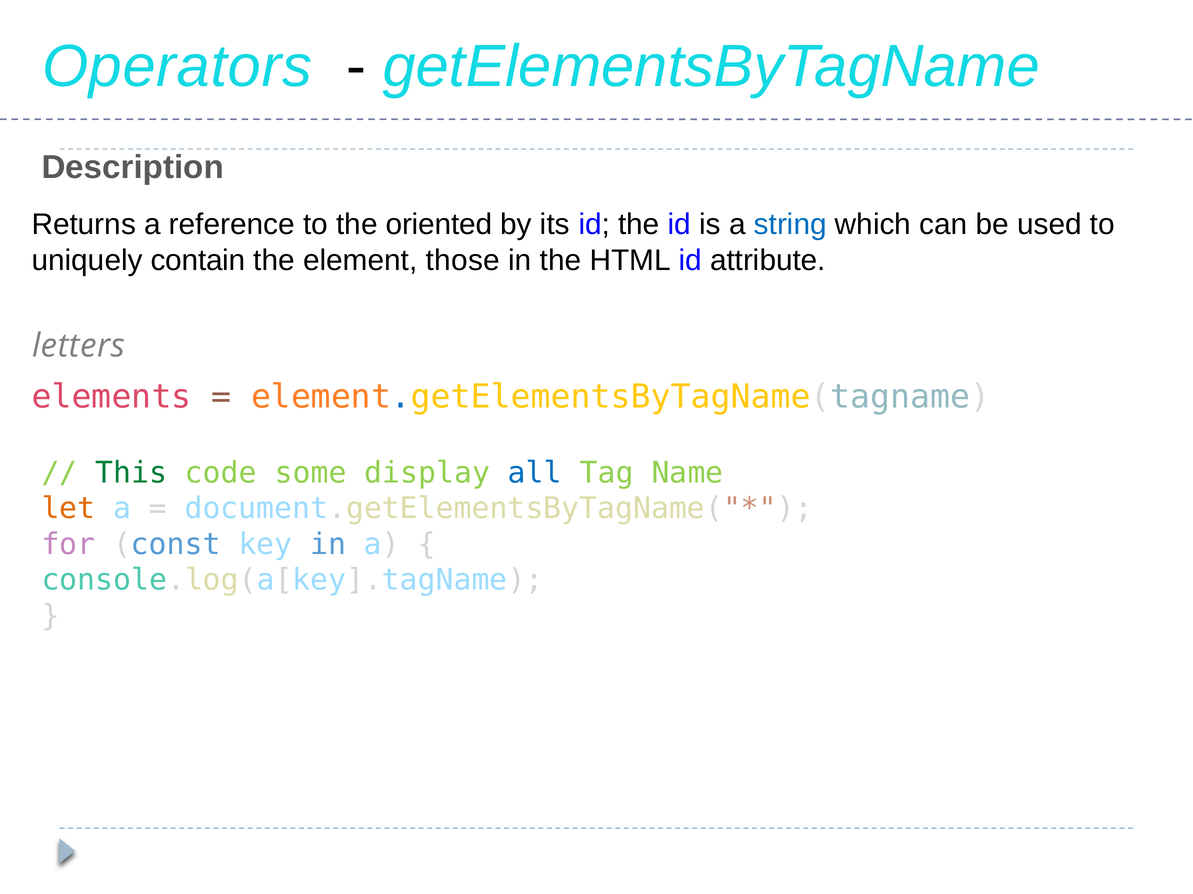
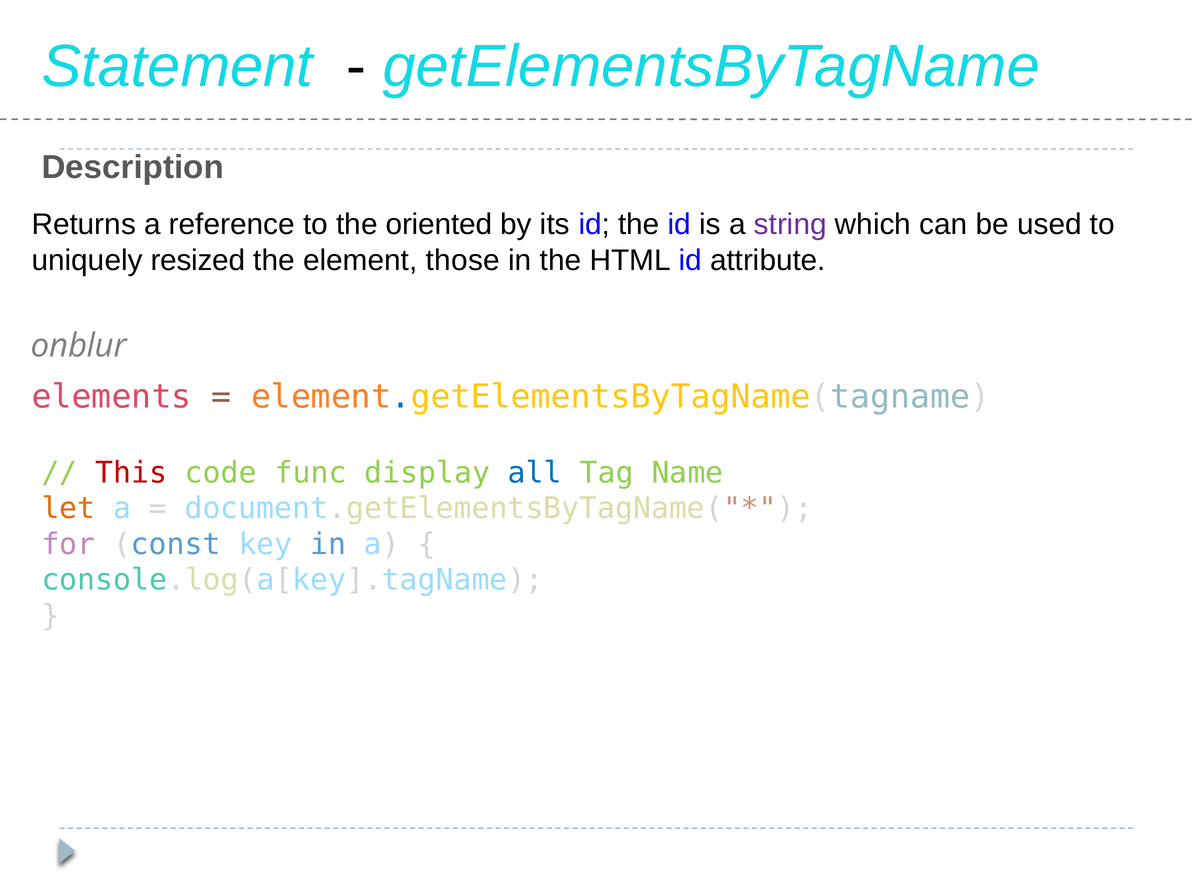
Operators: Operators -> Statement (177, 67)
string colour: blue -> purple (790, 225)
contain: contain -> resized (198, 260)
letters: letters -> onblur (79, 346)
This colour: green -> red (131, 473)
some: some -> func (311, 473)
